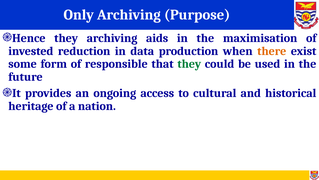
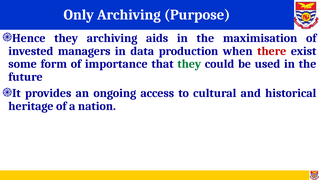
reduction: reduction -> managers (84, 51)
there colour: orange -> red (272, 51)
responsible: responsible -> importance (116, 64)
